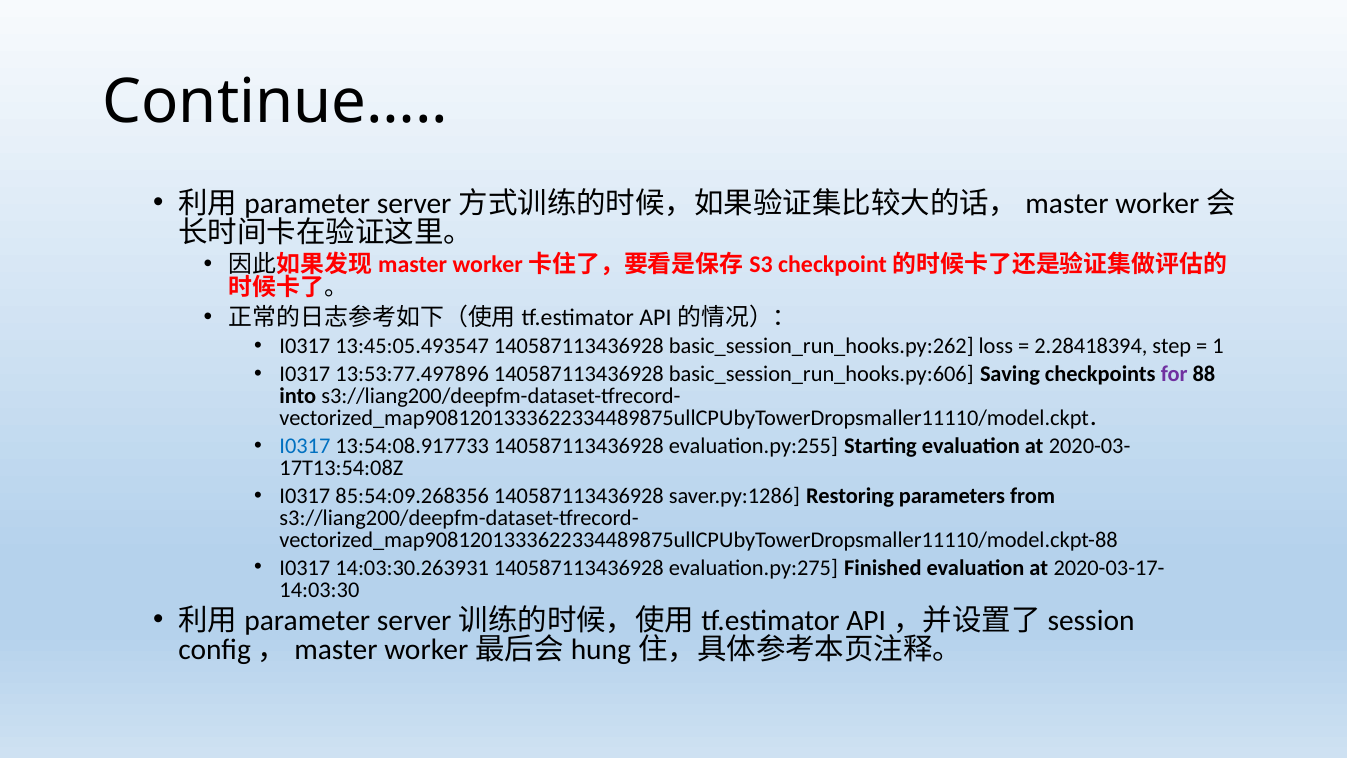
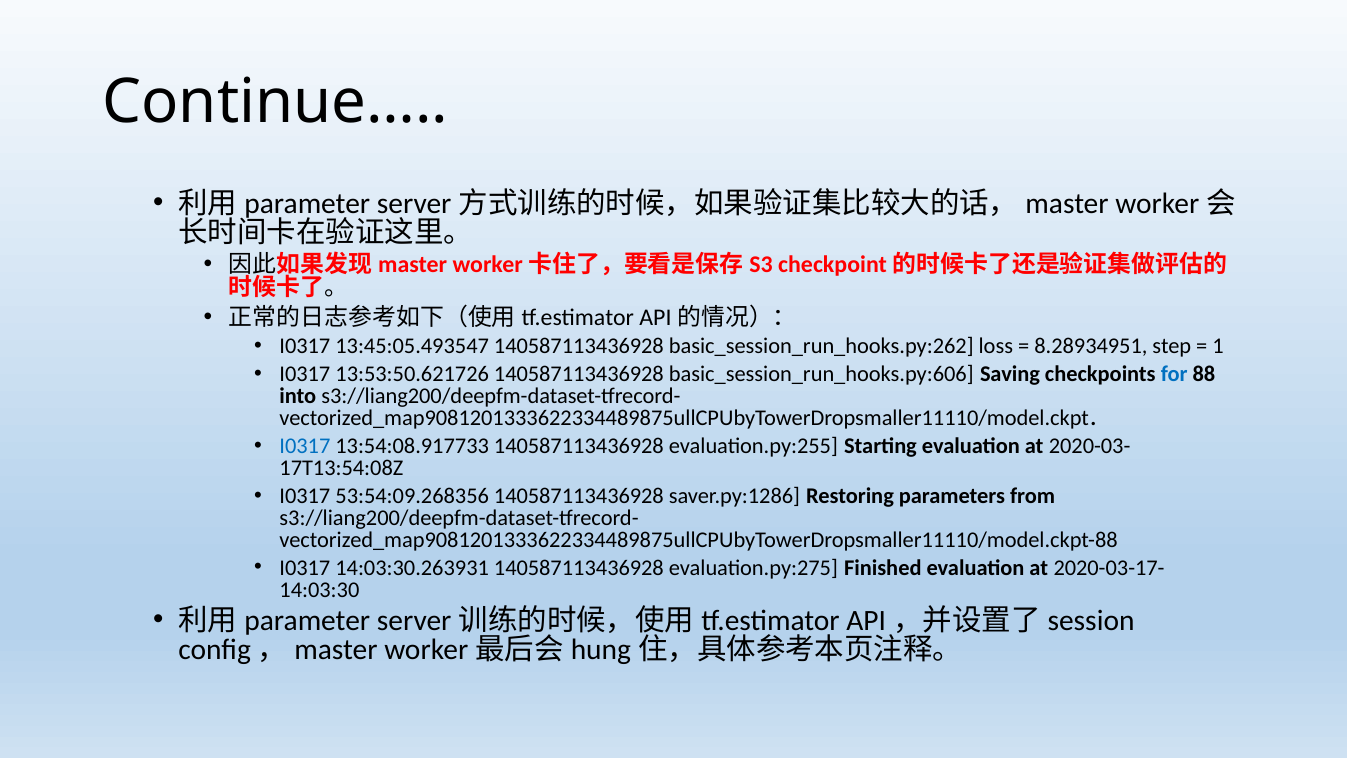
2.28418394: 2.28418394 -> 8.28934951 (1091, 346)
13:53:77.497896: 13:53:77.497896 -> 13:53:50.621726 (412, 374)
for colour: purple -> blue (1174, 374)
85:54:09.268356: 85:54:09.268356 -> 53:54:09.268356 (412, 496)
